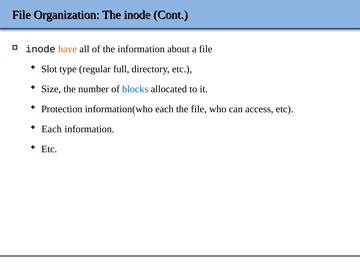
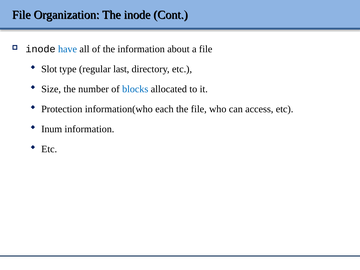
have colour: orange -> blue (68, 49)
full: full -> last (121, 69)
Each: Each -> Inum (52, 129)
